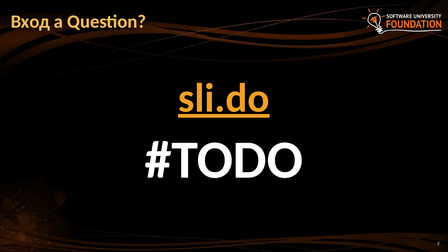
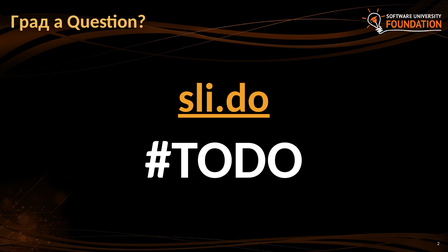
Вход: Вход -> Град (30, 22)
